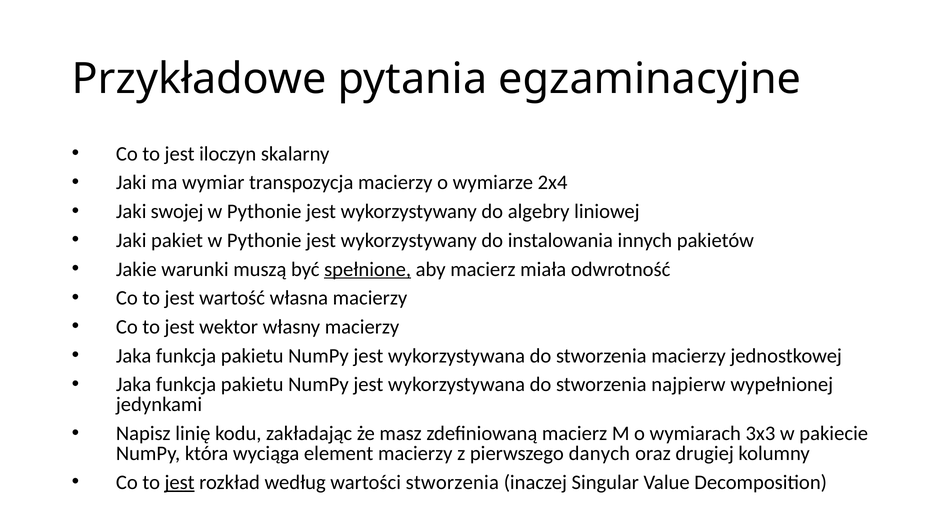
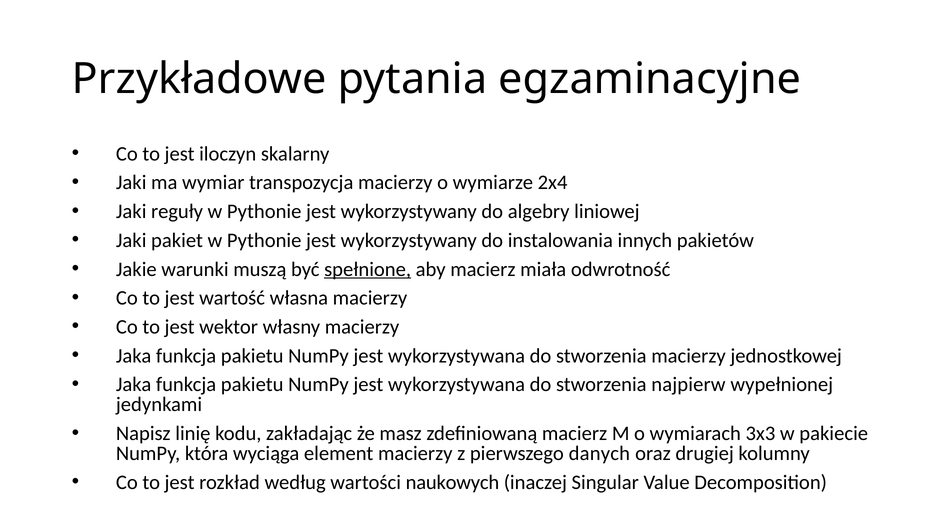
swojej: swojej -> reguły (177, 211)
jest underline: present -> none (180, 482)
wartości stworzenia: stworzenia -> naukowych (452, 482)
